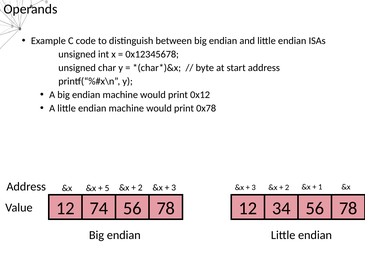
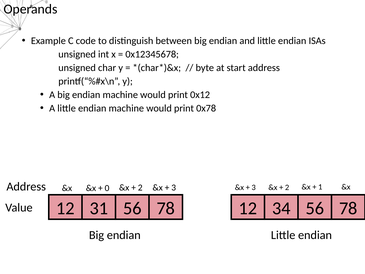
5: 5 -> 0 (107, 188)
74: 74 -> 31 (99, 208)
